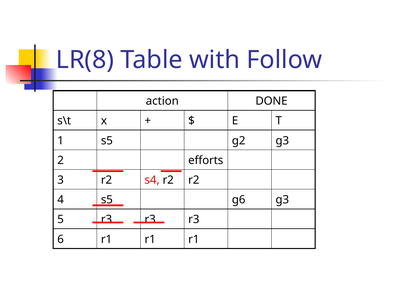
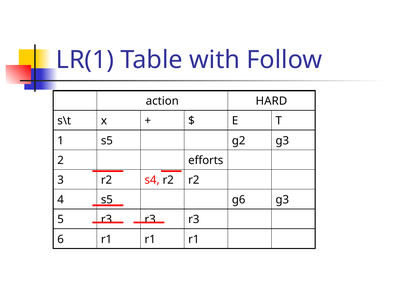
LR(8: LR(8 -> LR(1 (85, 60)
DONE: DONE -> HARD (271, 101)
